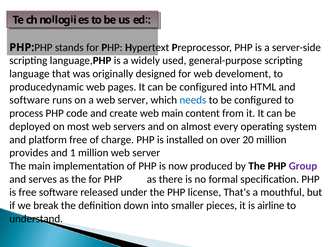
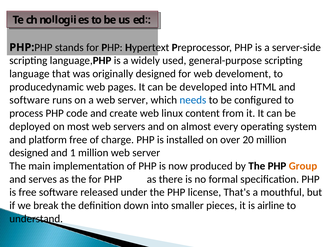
can be configured: configured -> developed (203, 87)
web main: main -> linux (172, 113)
provides: provides -> designed (29, 153)
Group colour: purple -> orange (303, 166)
